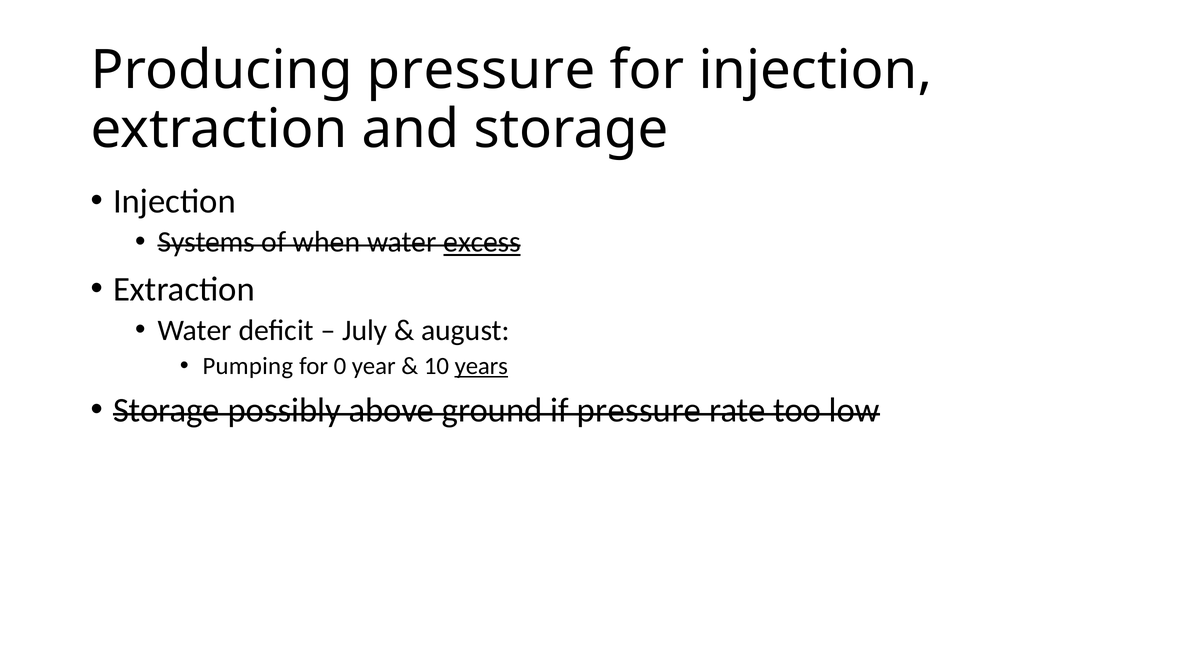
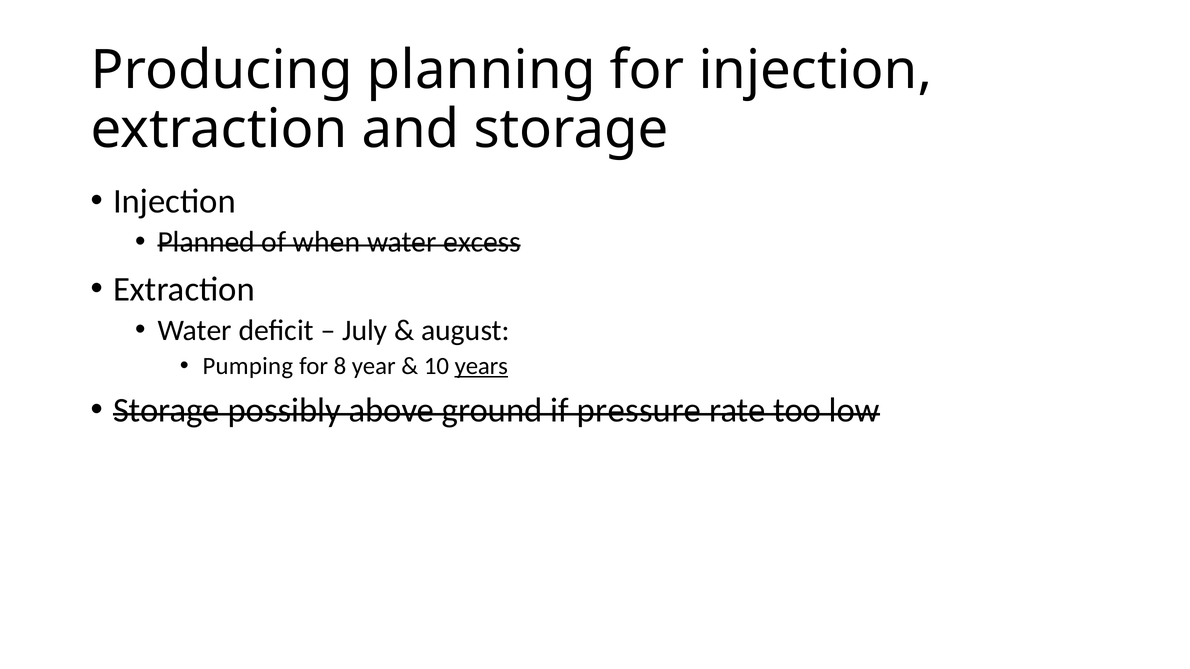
Producing pressure: pressure -> planning (481, 71)
Systems: Systems -> Planned (206, 242)
excess underline: present -> none (482, 242)
0: 0 -> 8 (340, 366)
